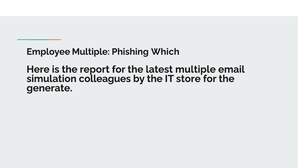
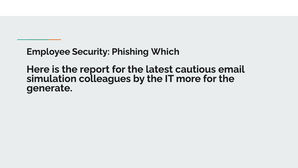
Employee Multiple: Multiple -> Security (91, 52)
latest multiple: multiple -> cautious (196, 69)
store: store -> more (188, 79)
